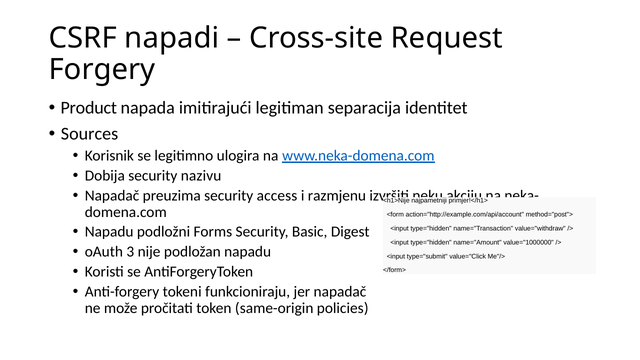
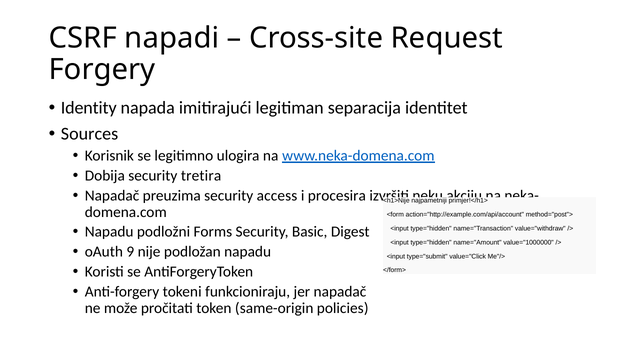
Product: Product -> Identity (89, 108)
nazivu: nazivu -> tretira (201, 176)
razmjenu: razmjenu -> procesira (337, 195)
3: 3 -> 9 (130, 252)
